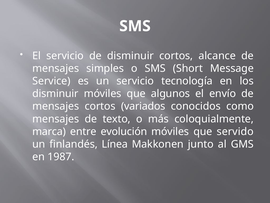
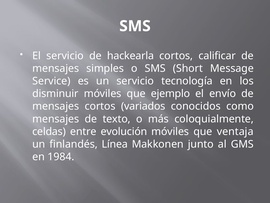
de disminuir: disminuir -> hackearla (131, 56)
alcance: alcance -> calificar (217, 56)
algunos: algunos -> ejemplo (170, 93)
marca: marca -> celdas (49, 131)
servido: servido -> ventaja (235, 131)
1987: 1987 -> 1984 (61, 156)
